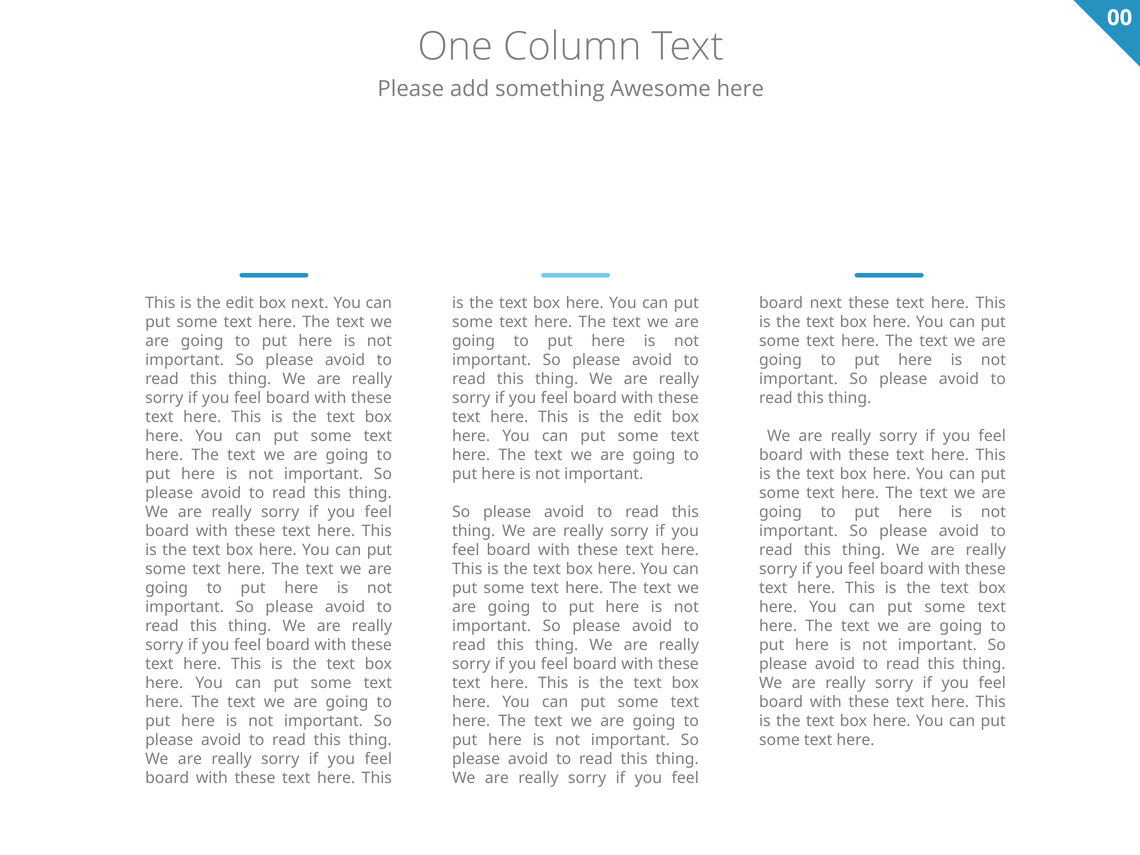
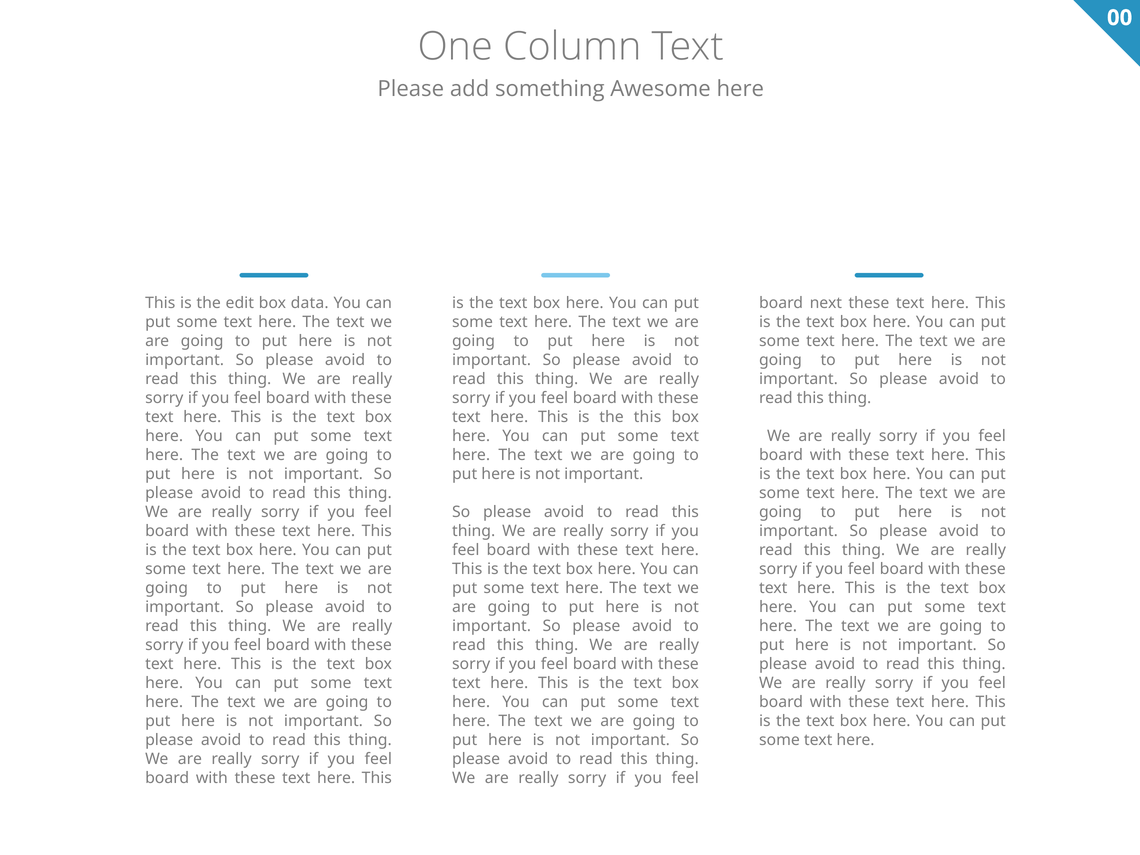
box next: next -> data (310, 303)
edit: edit -> this (648, 417)
